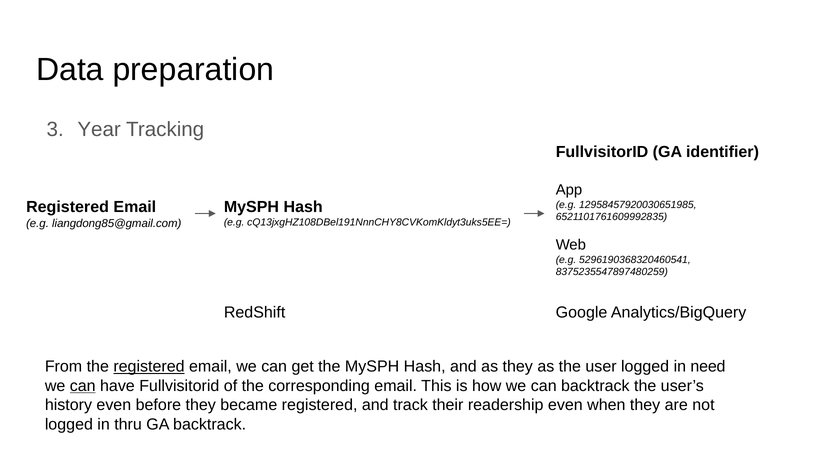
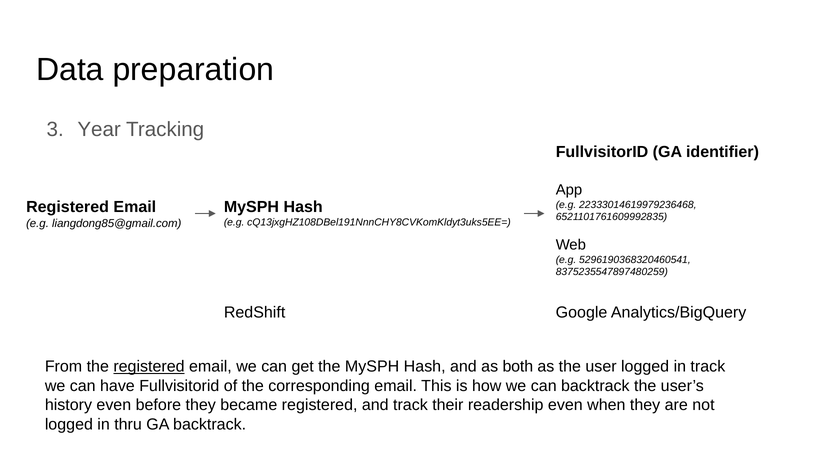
12958457920030651985: 12958457920030651985 -> 22333014619979236468 (638, 205)
as they: they -> both (518, 367)
in need: need -> track (708, 367)
can underline: present -> none (83, 386)
